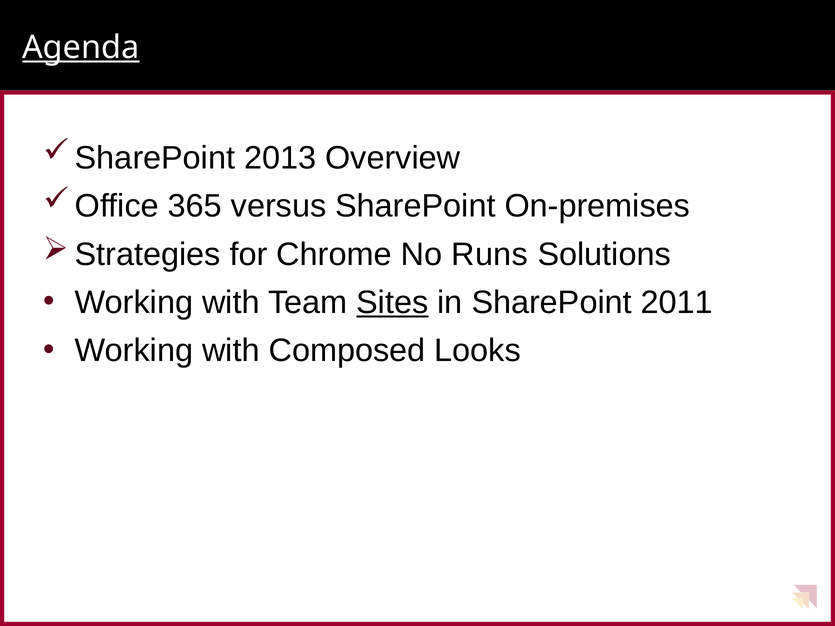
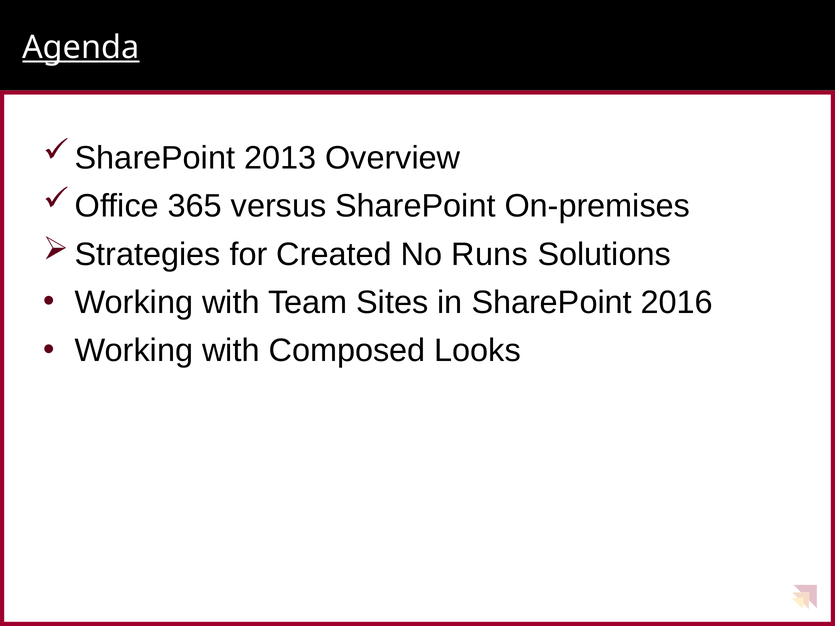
Chrome: Chrome -> Created (334, 254)
Sites underline: present -> none (392, 303)
2011: 2011 -> 2016 (677, 303)
